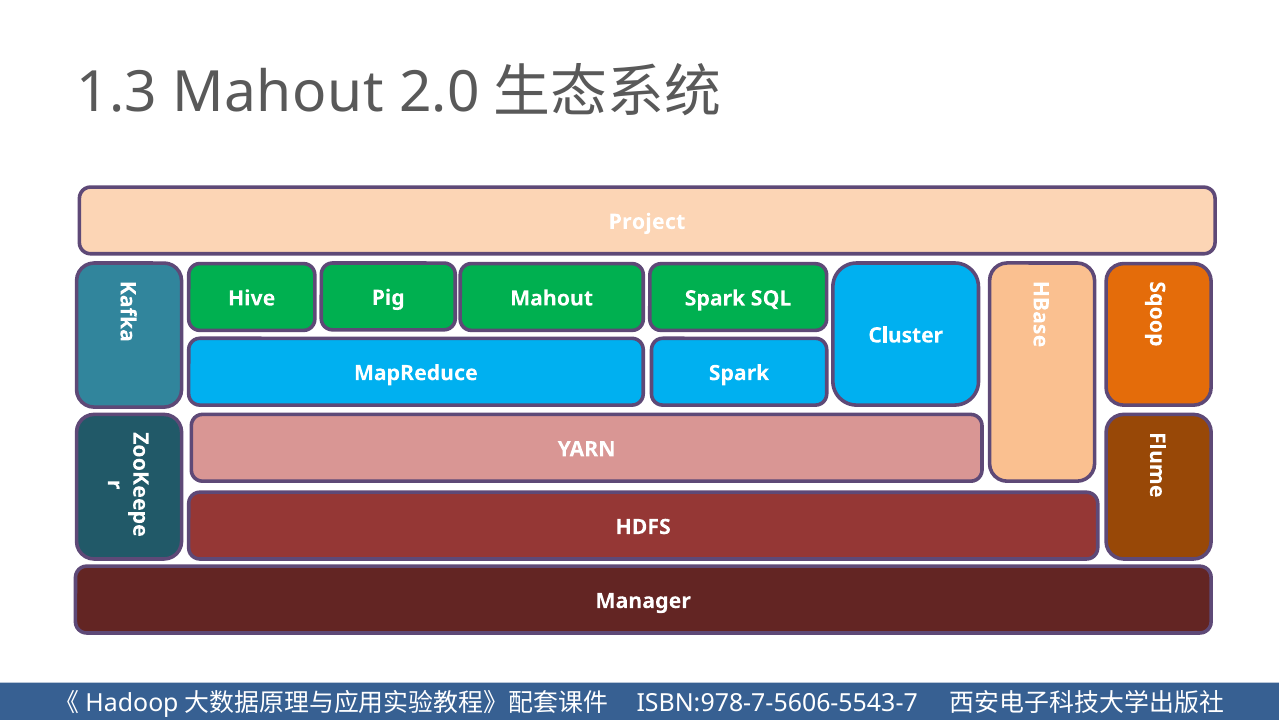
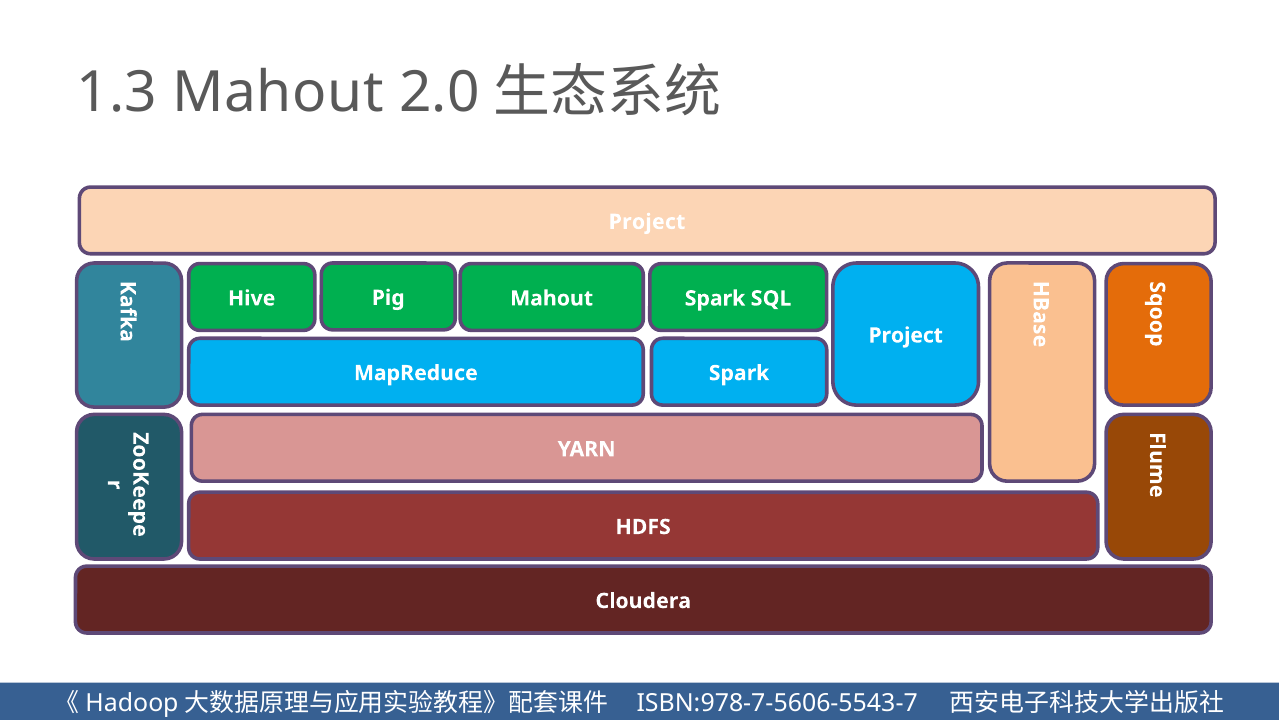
Cluster: Cluster -> Project (906, 335)
Manager: Manager -> Cloudera (643, 601)
